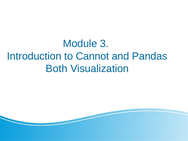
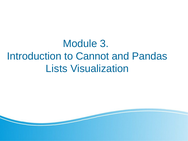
Both: Both -> Lists (57, 69)
